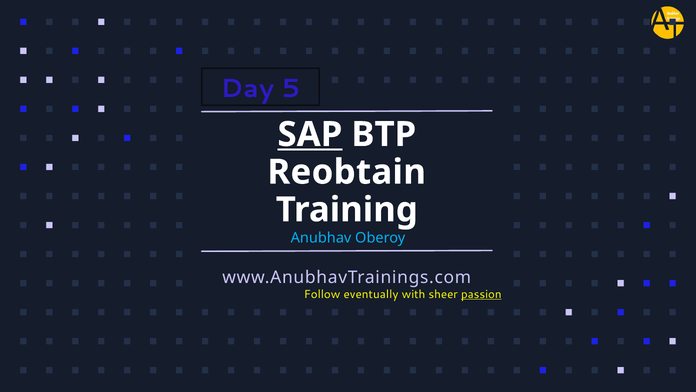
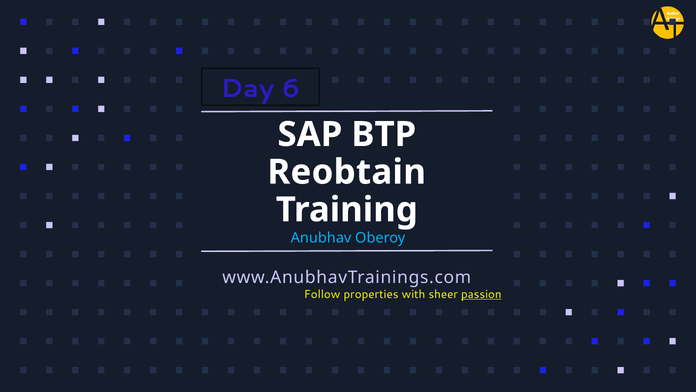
5: 5 -> 6 (291, 89)
SAP underline: present -> none (310, 134)
eventually: eventually -> properties (371, 294)
